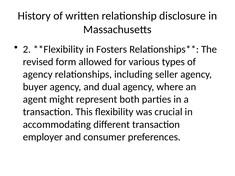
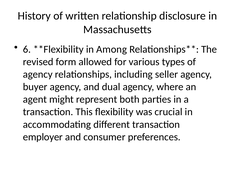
2: 2 -> 6 (27, 49)
Fosters: Fosters -> Among (112, 49)
